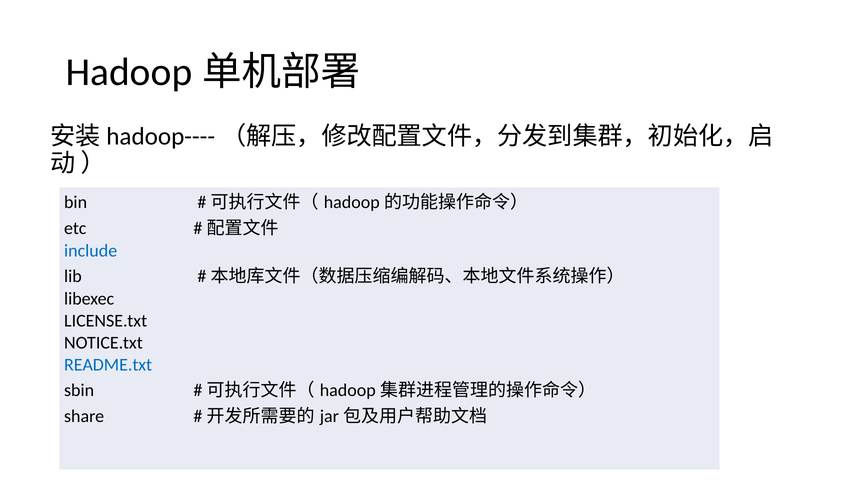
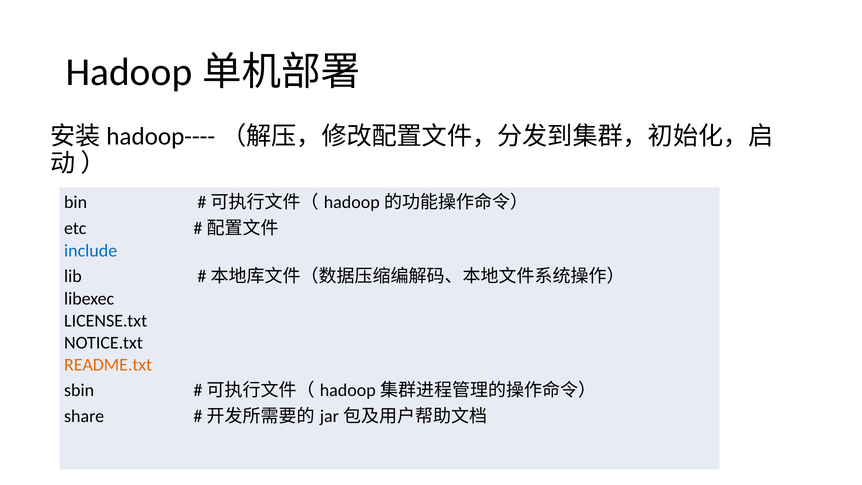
README.txt colour: blue -> orange (108, 365)
